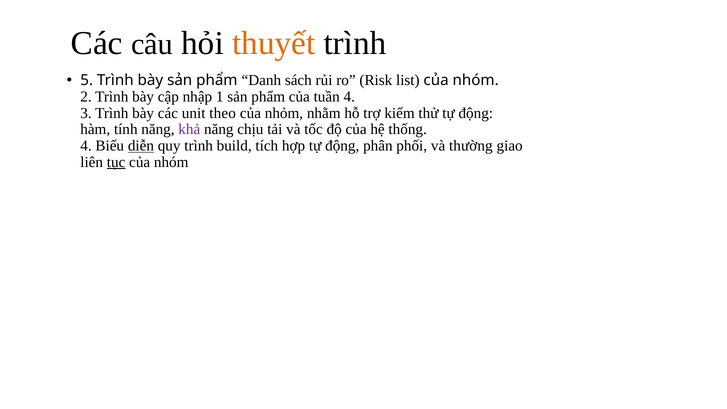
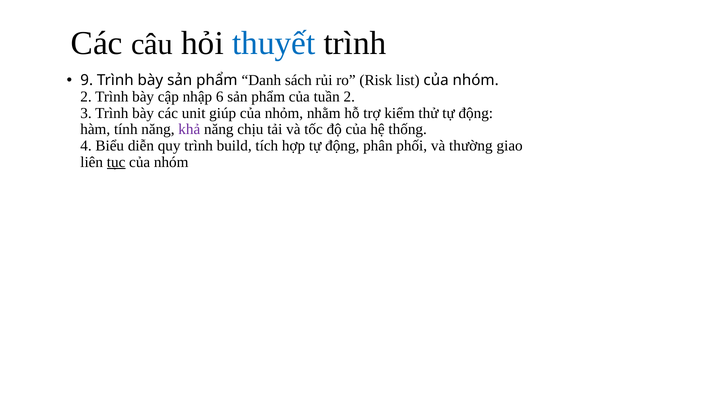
thuyết colour: orange -> blue (274, 43)
5: 5 -> 9 (87, 80)
1: 1 -> 6 (220, 97)
tuần 4: 4 -> 2 (349, 97)
theo: theo -> giúp (223, 113)
diễn underline: present -> none (141, 146)
